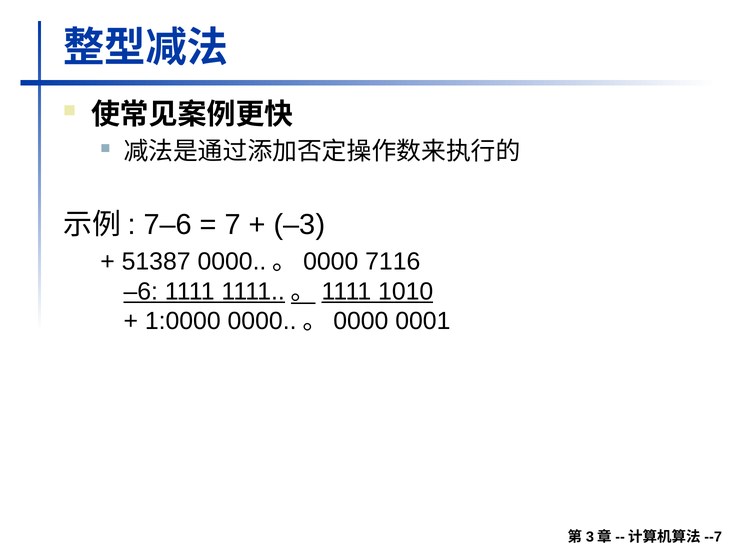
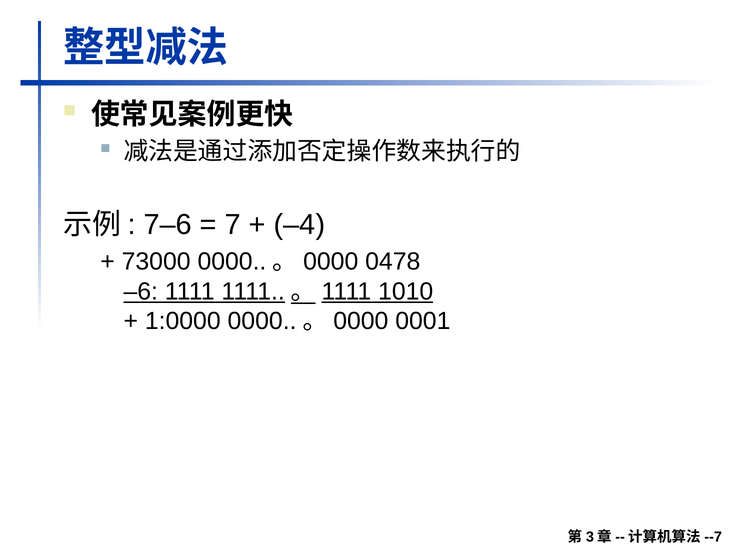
–3: –3 -> –4 (299, 225)
51387: 51387 -> 73000 (156, 262)
7116: 7116 -> 0478 (393, 262)
